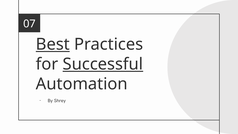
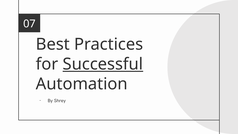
Best underline: present -> none (53, 44)
